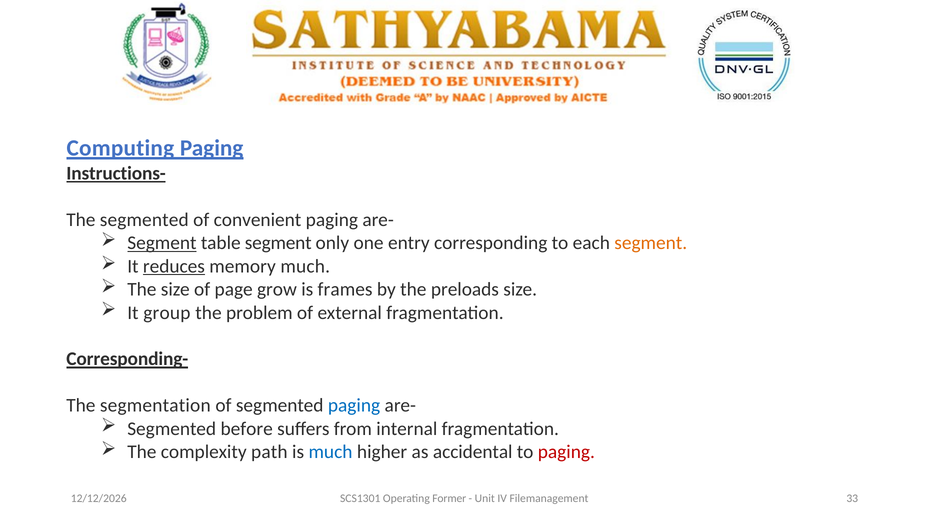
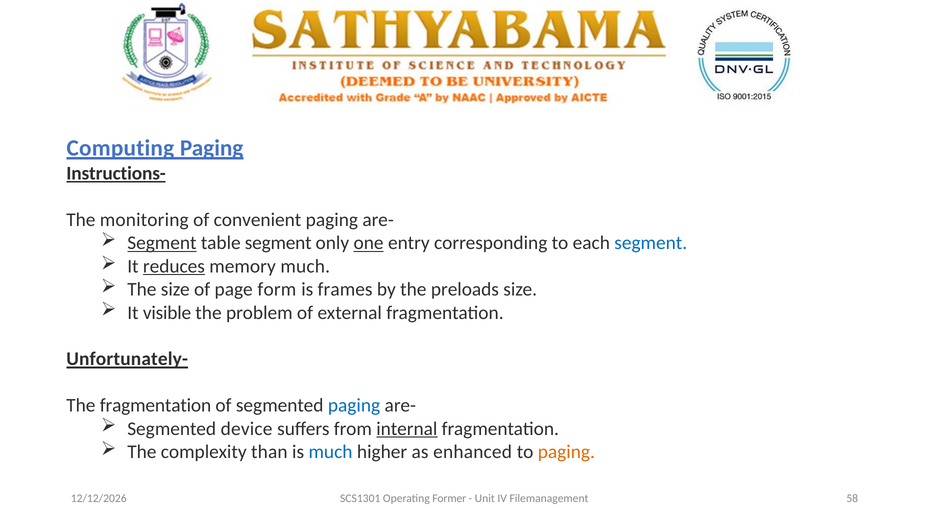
The segmented: segmented -> monitoring (144, 220)
one underline: none -> present (369, 243)
segment colour: orange -> blue (651, 243)
grow: grow -> form (277, 290)
group: group -> visible (167, 313)
Corresponding-: Corresponding- -> Unfortunately- (127, 359)
The segmentation: segmentation -> fragmentation (155, 406)
before: before -> device (247, 429)
internal underline: none -> present (407, 429)
path: path -> than (269, 452)
accidental: accidental -> enhanced (473, 452)
paging colour: red -> orange (566, 452)
33: 33 -> 58 (852, 499)
